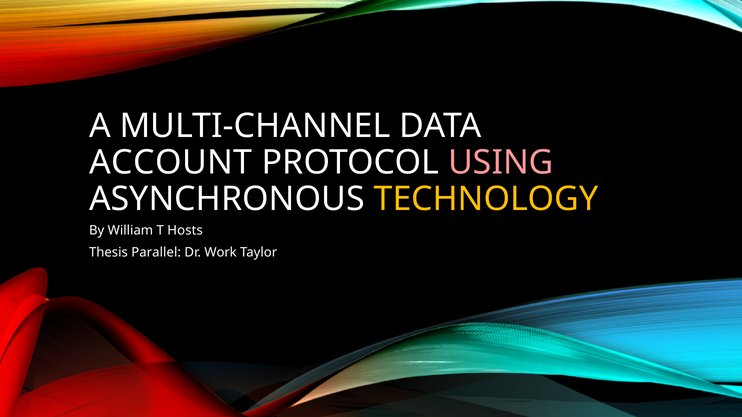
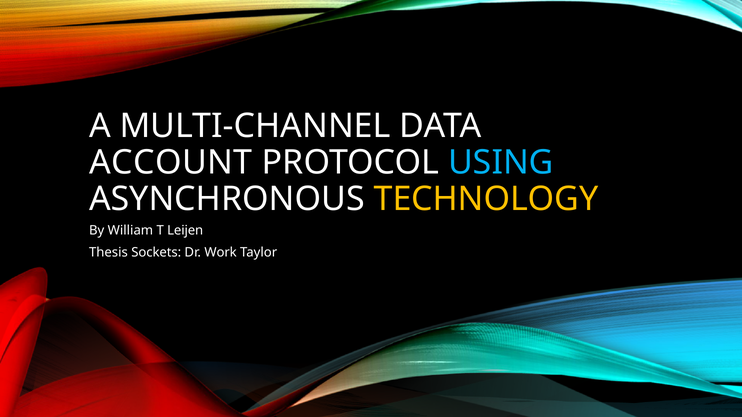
USING colour: pink -> light blue (501, 163)
Hosts: Hosts -> Leijen (185, 231)
Parallel: Parallel -> Sockets (156, 253)
